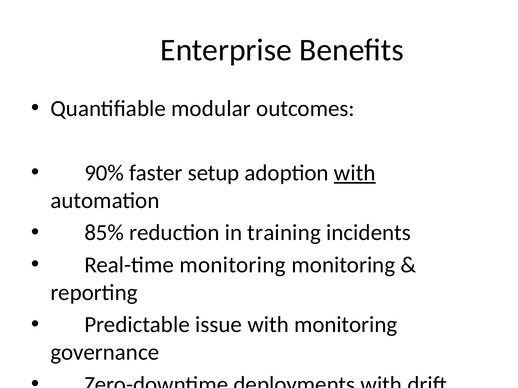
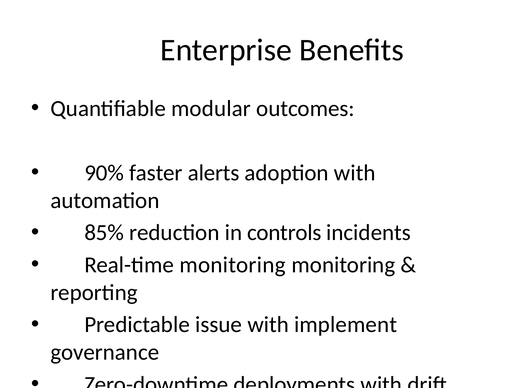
setup: setup -> alerts (214, 173)
with underline: present -> none (355, 173)
training: training -> controls (284, 233)
with monitoring: monitoring -> implement (346, 325)
